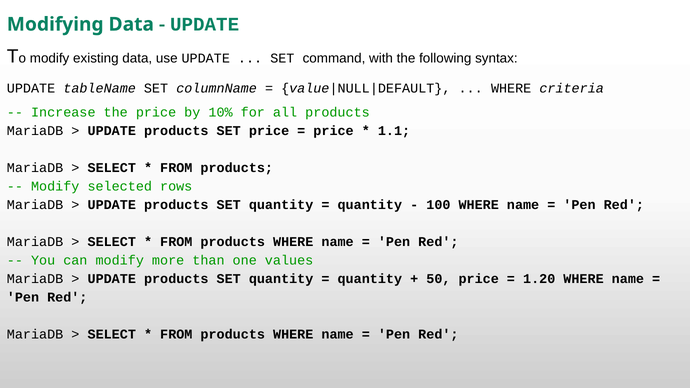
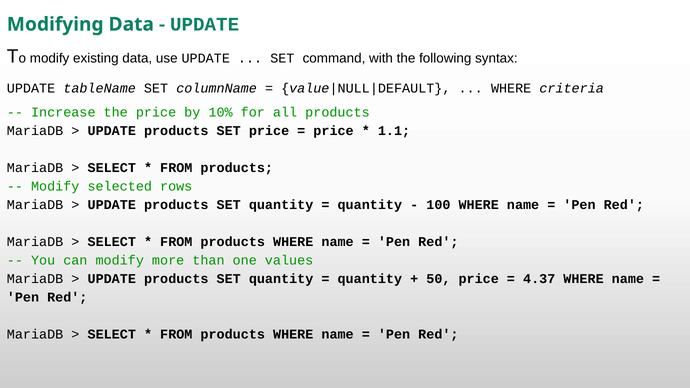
1.20: 1.20 -> 4.37 (539, 279)
